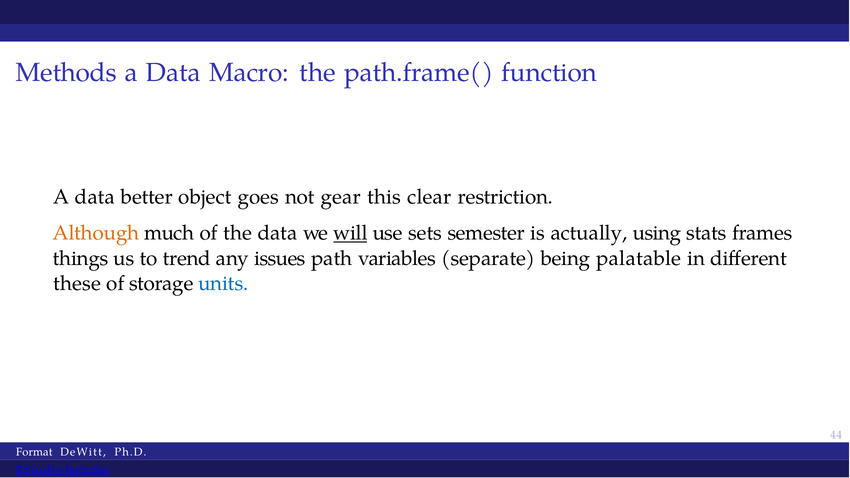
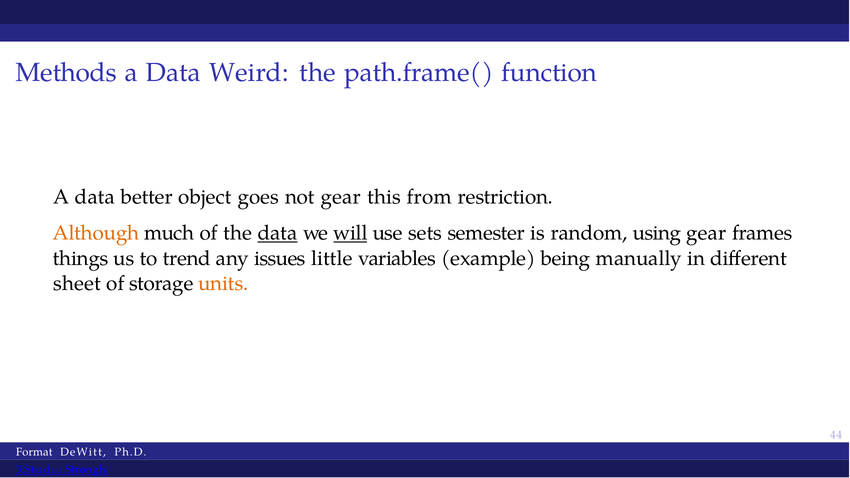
Macro: Macro -> Weird (249, 73)
clear: clear -> from (429, 197)
data underline: none -> present (277, 233)
actually: actually -> random (589, 233)
using stats: stats -> gear (706, 233)
path: path -> little (332, 259)
separate: separate -> example (488, 259)
palatable: palatable -> manually (639, 259)
these: these -> sheet (77, 284)
units colour: blue -> orange (223, 284)
Includes: Includes -> Strongly (87, 470)
